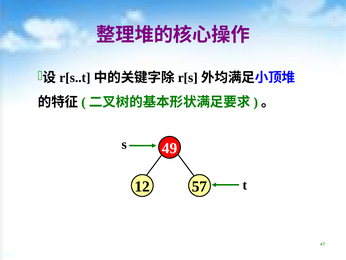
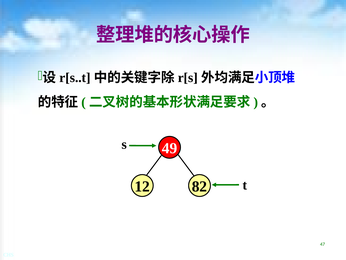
57: 57 -> 82 (199, 186)
